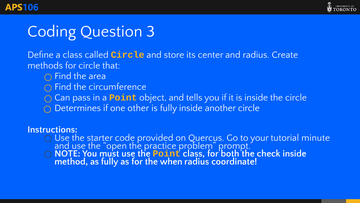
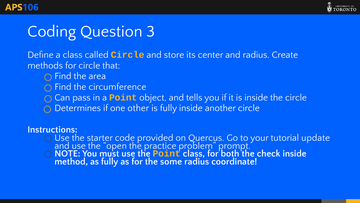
minute: minute -> update (316, 138)
when: when -> some (171, 161)
